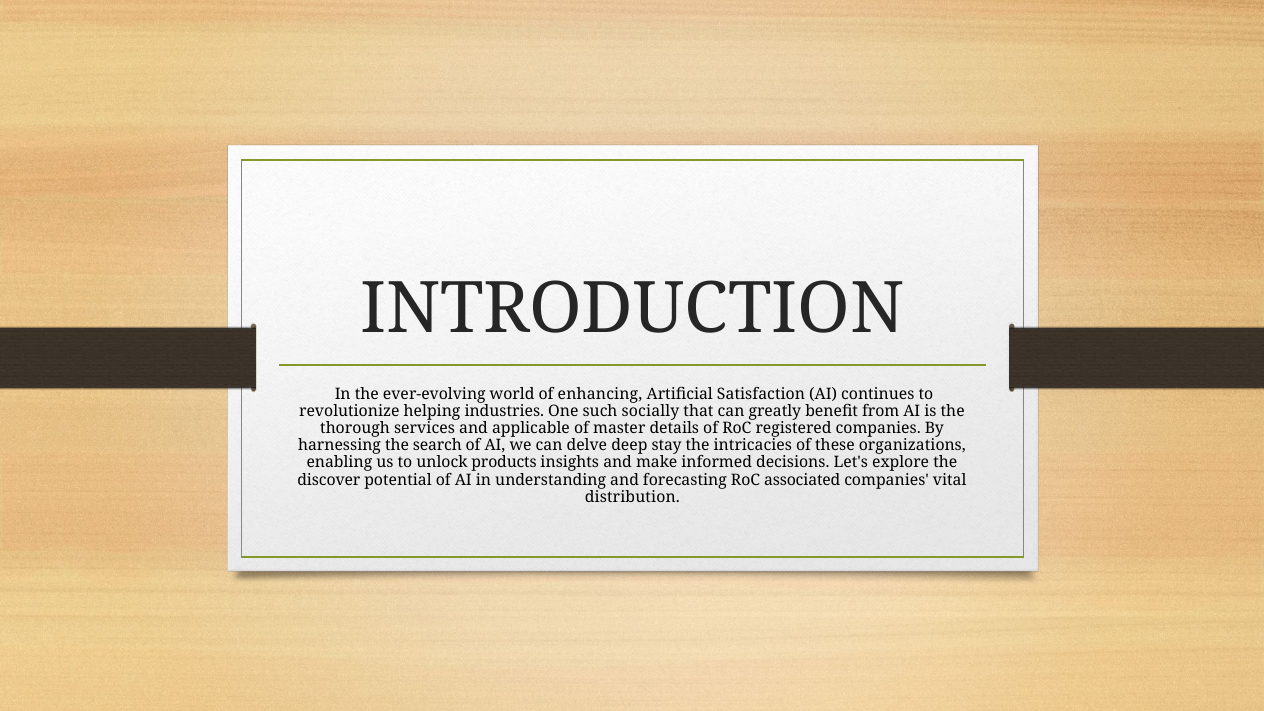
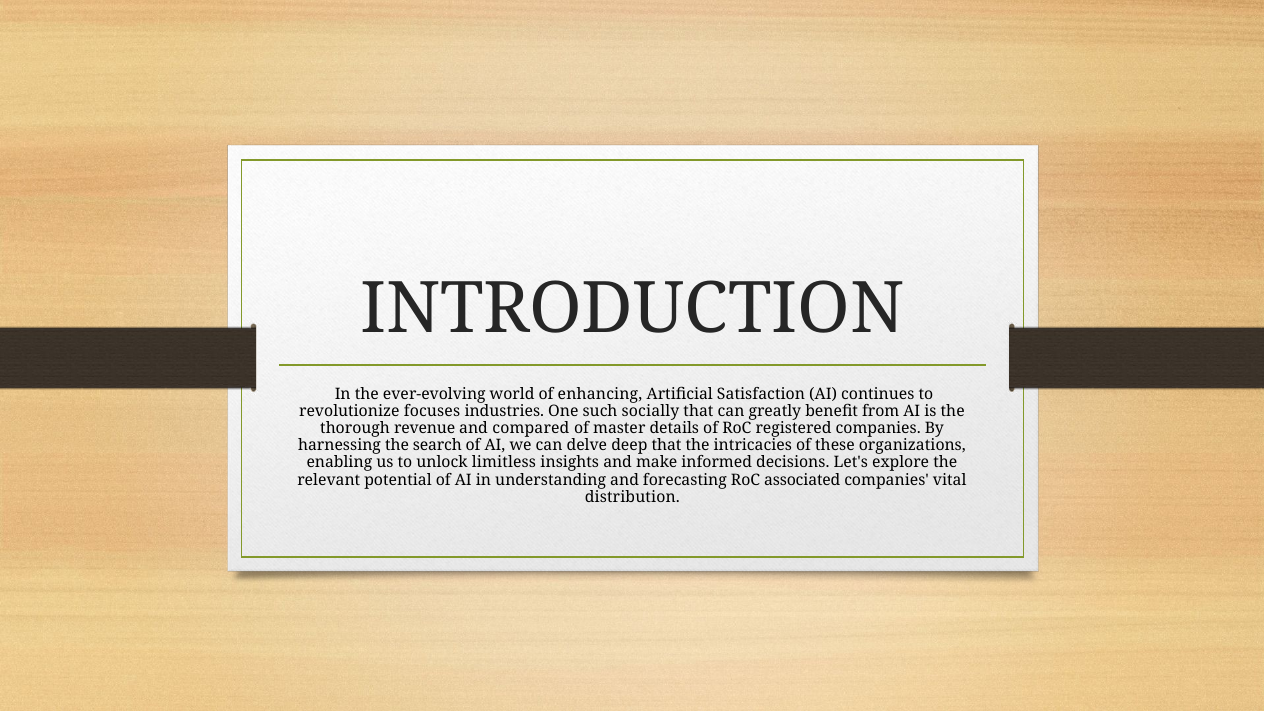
helping: helping -> focuses (432, 412)
services: services -> revenue (425, 429)
applicable: applicable -> compared (531, 429)
deep stay: stay -> that (667, 446)
products: products -> limitless (504, 463)
discover: discover -> relevant (329, 480)
